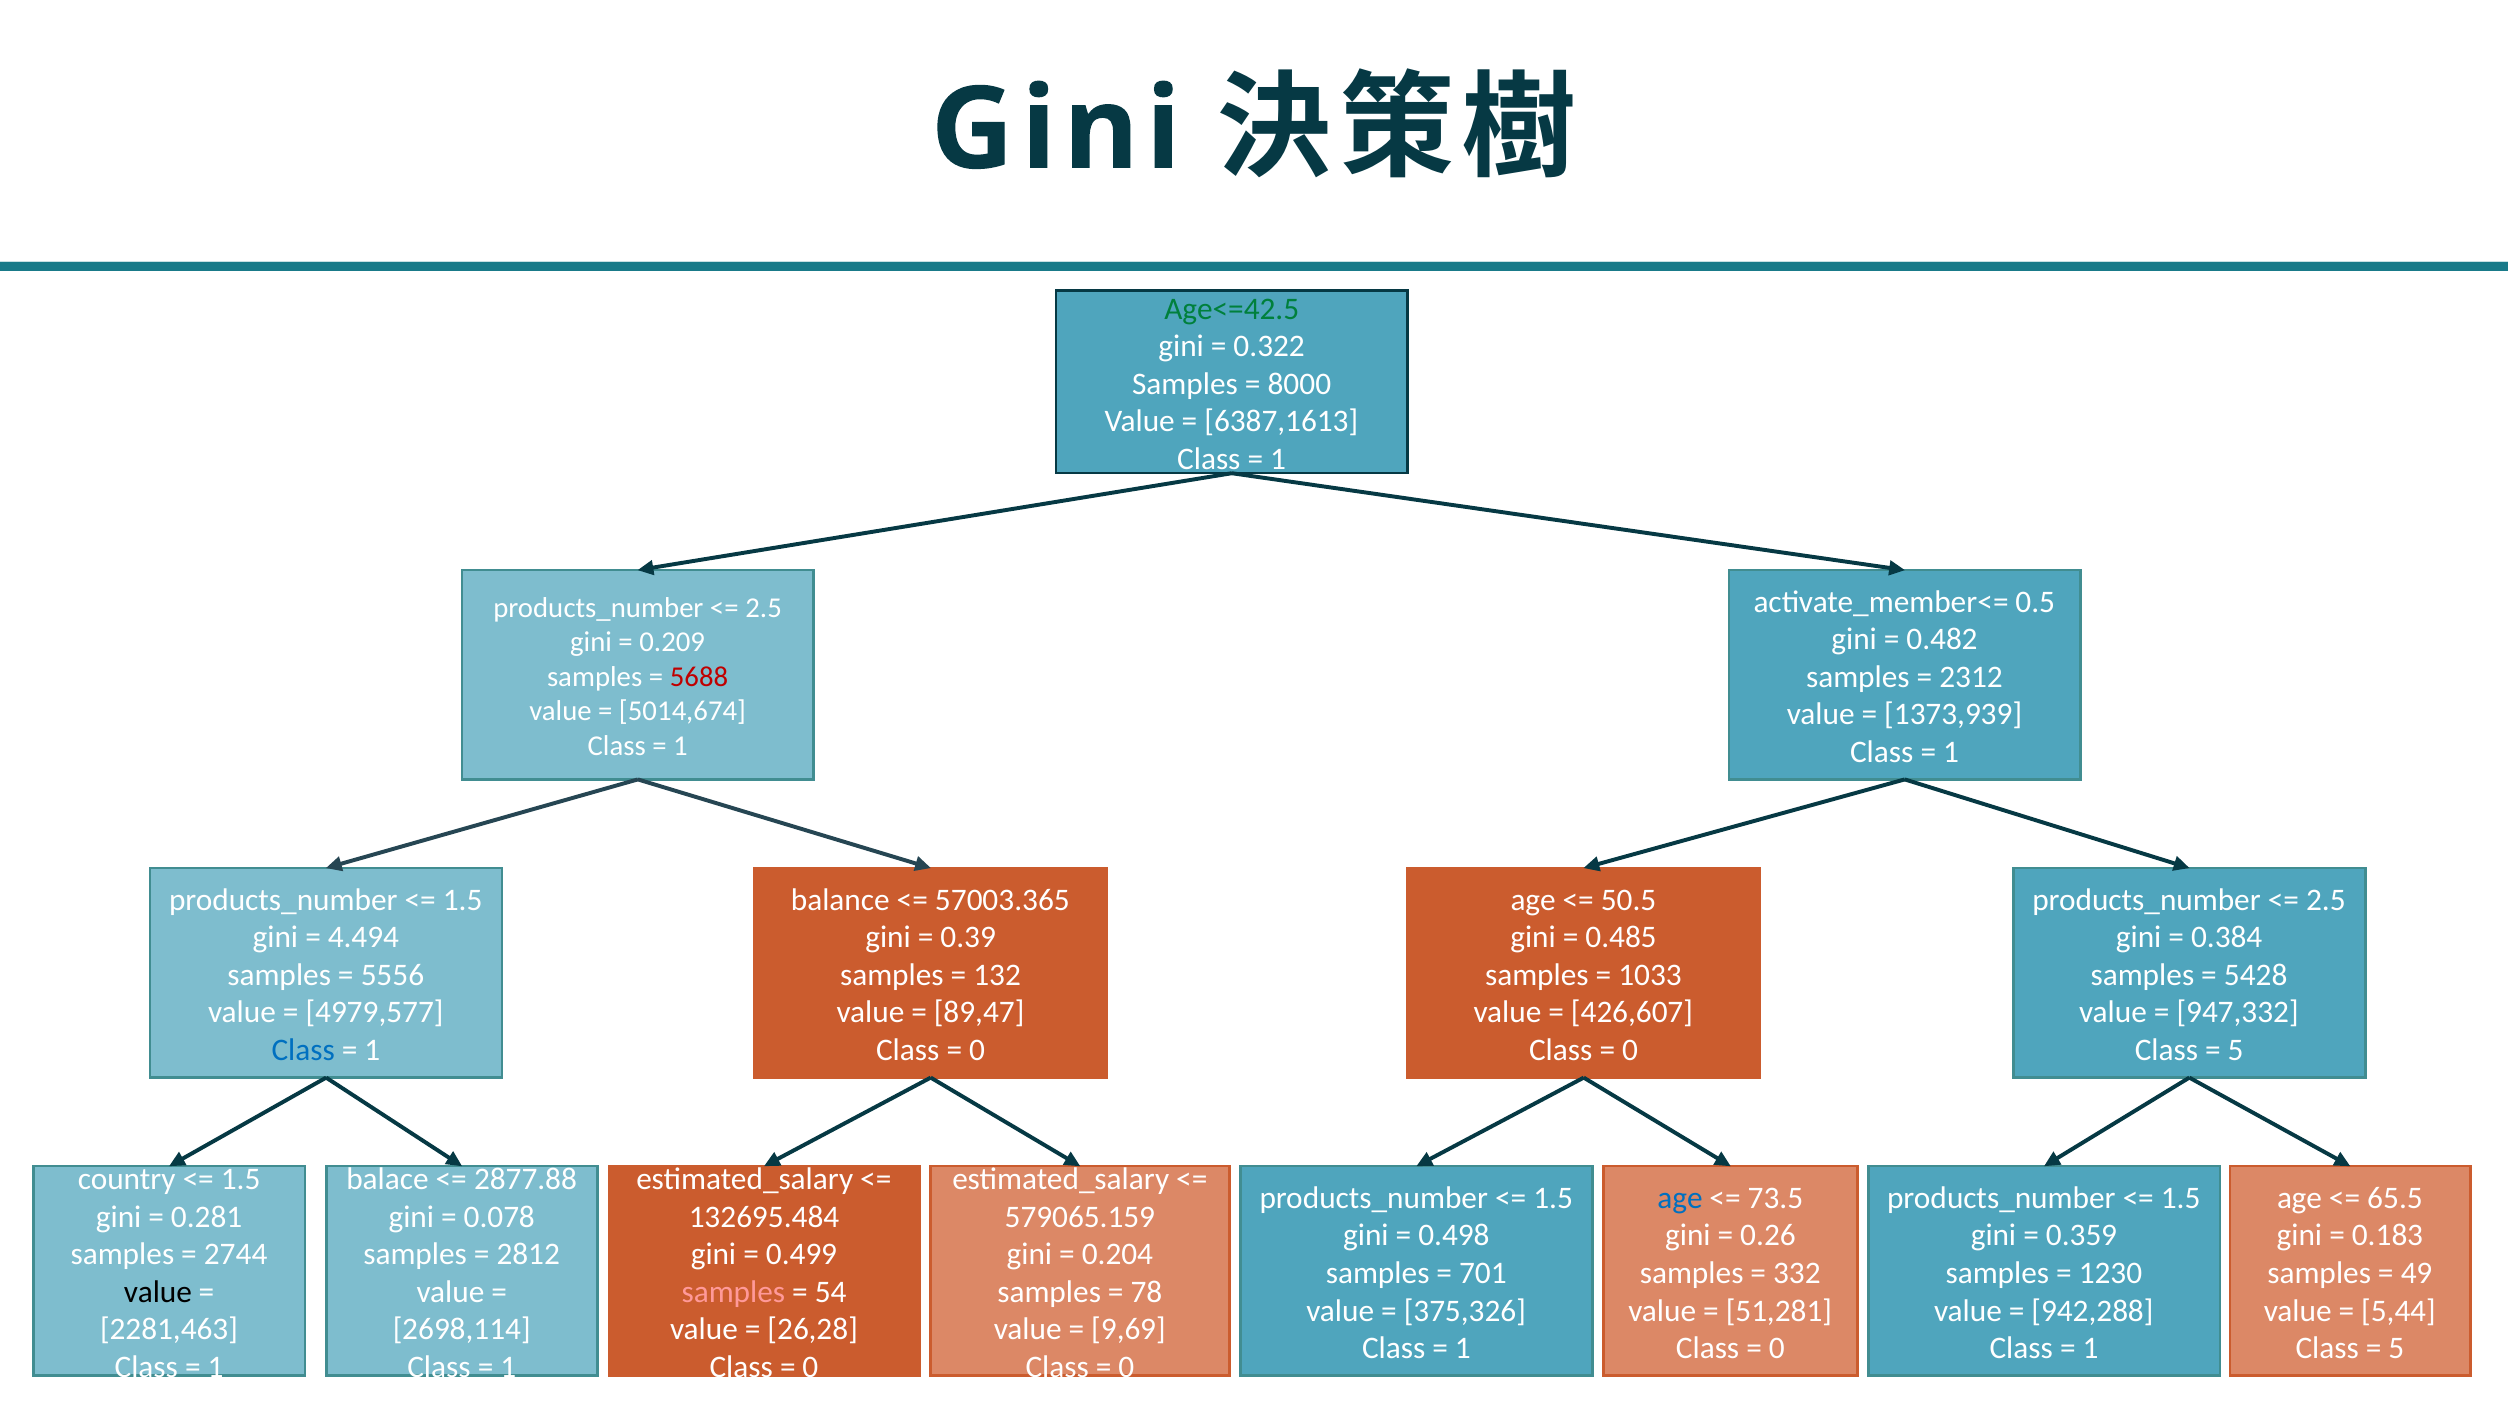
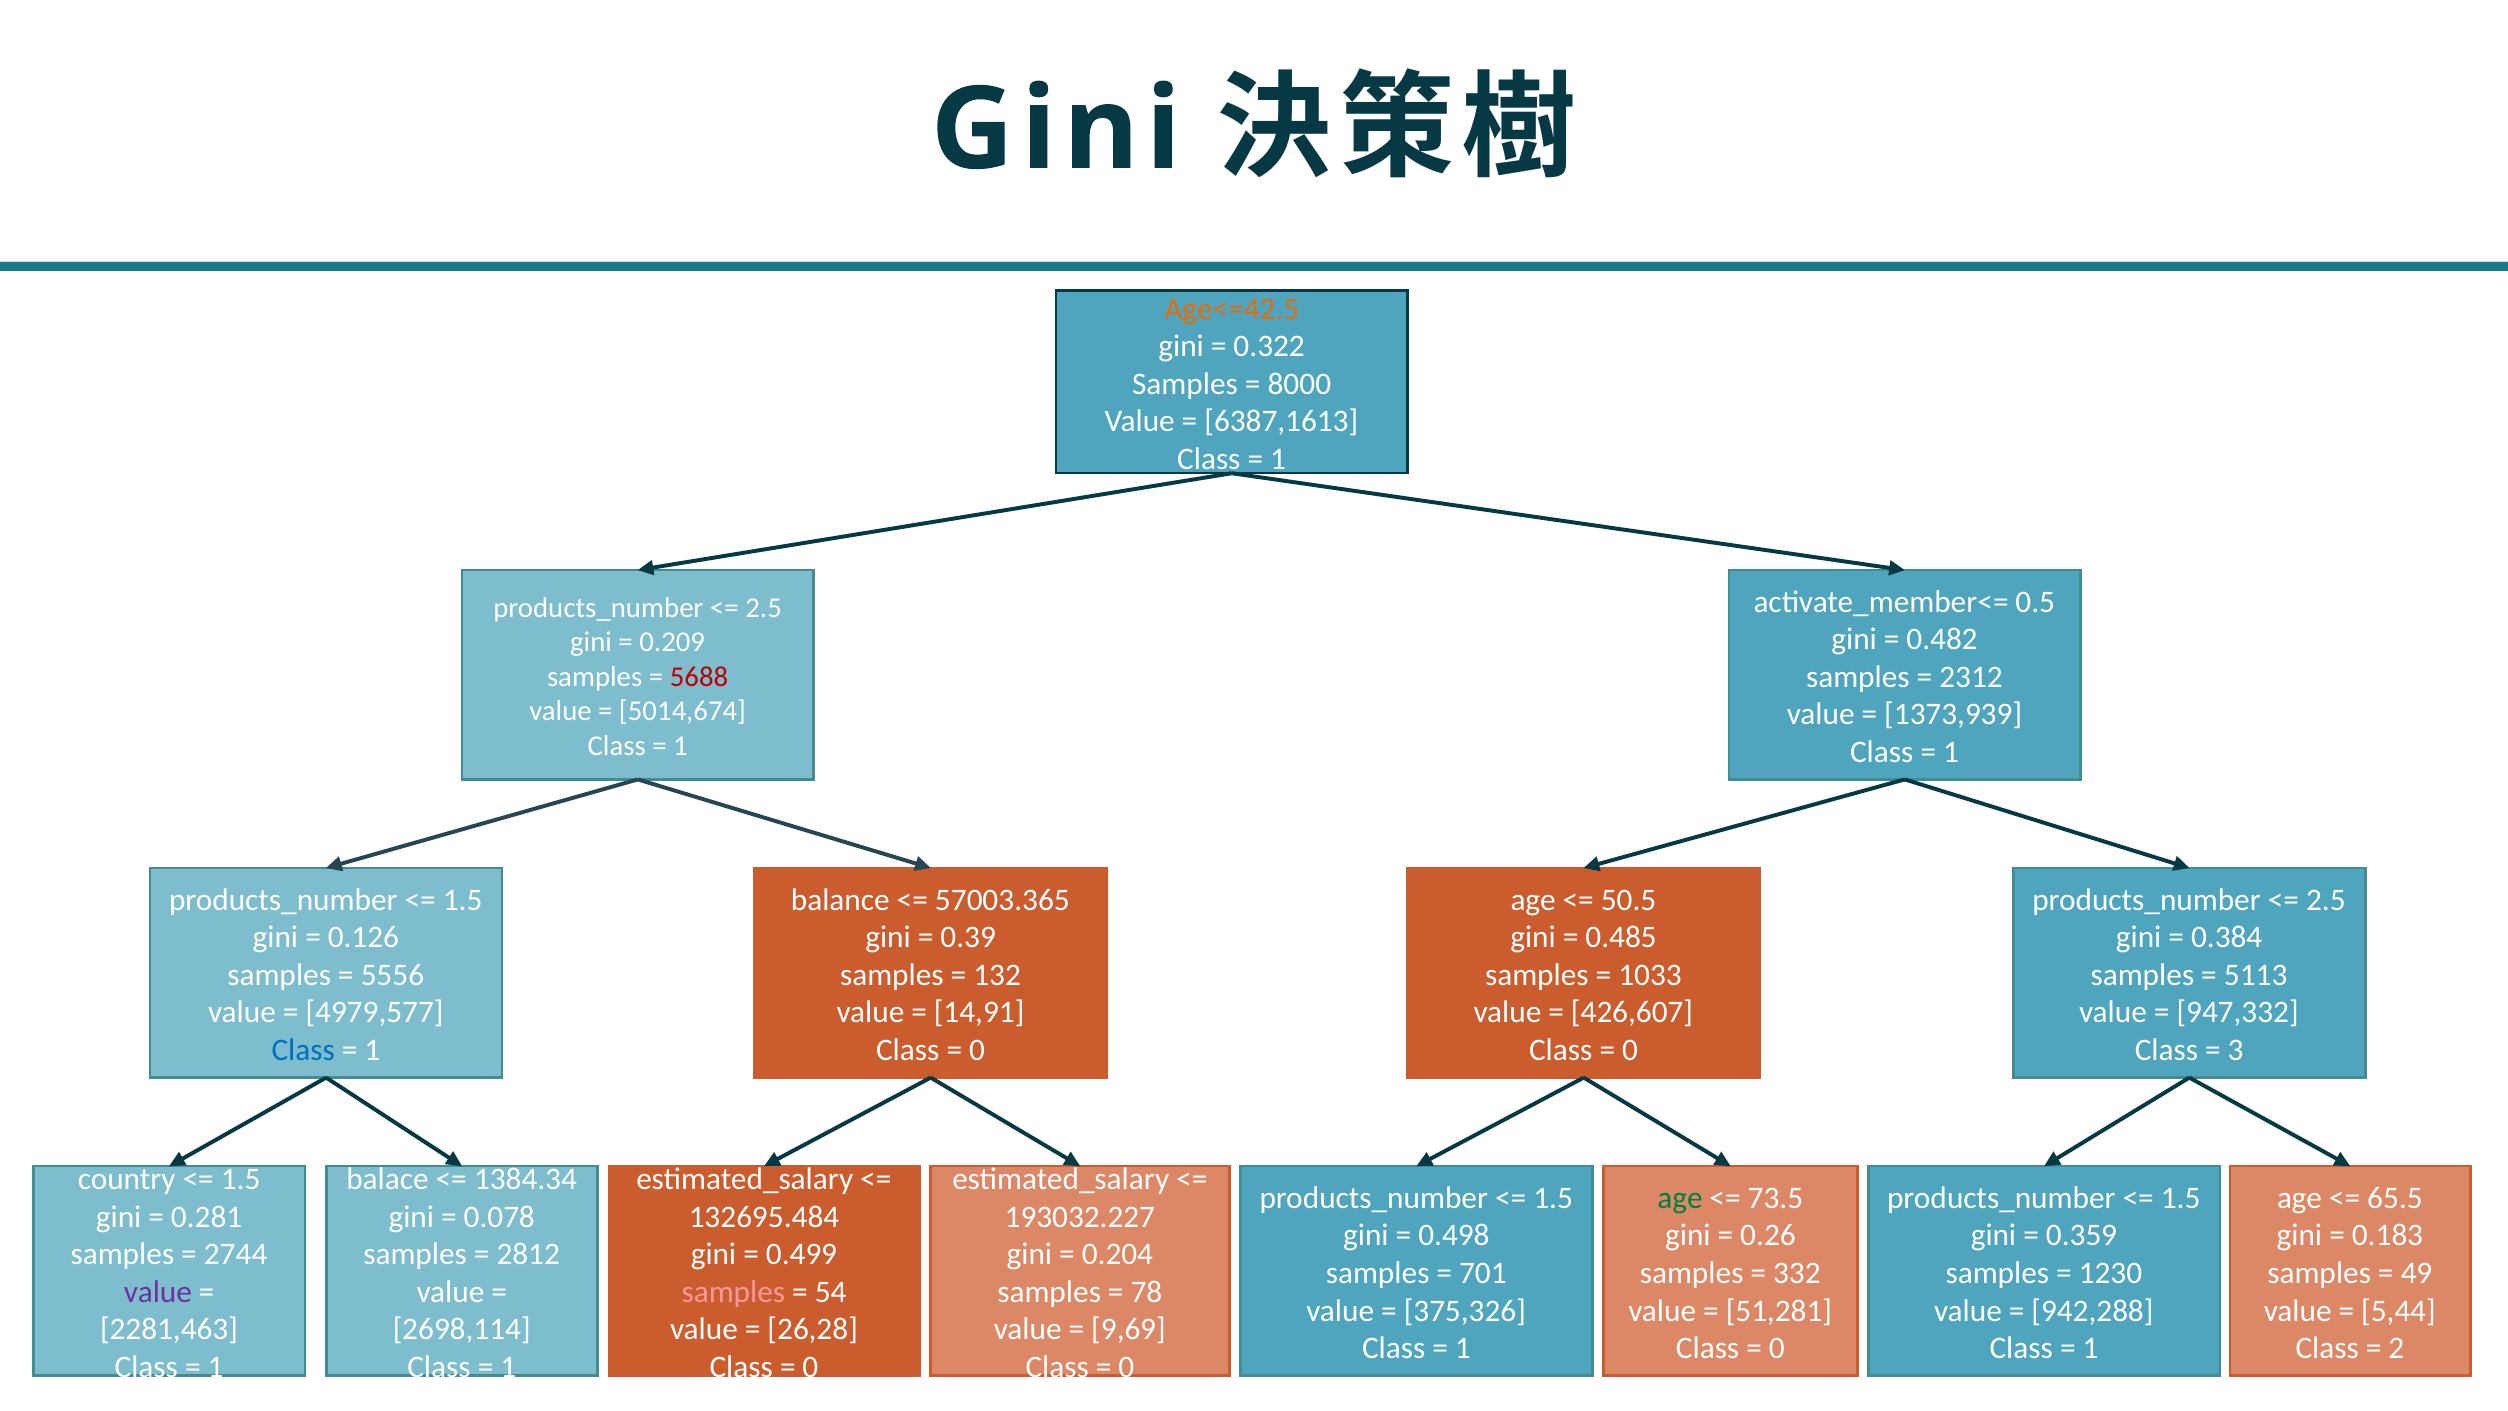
Age<=42.5 colour: green -> orange (1232, 309)
4.494: 4.494 -> 0.126 (363, 937)
5428: 5428 -> 5113 (2256, 975)
89,47: 89,47 -> 14,91 (979, 1012)
5: 5 -> 3 (2236, 1050)
2877.88: 2877.88 -> 1384.34 (525, 1179)
age colour: blue -> green (1680, 1198)
579065.159: 579065.159 -> 193032.227 (1080, 1216)
value colour: black -> purple (158, 1292)
5: 5 -> 2 (2396, 1348)
